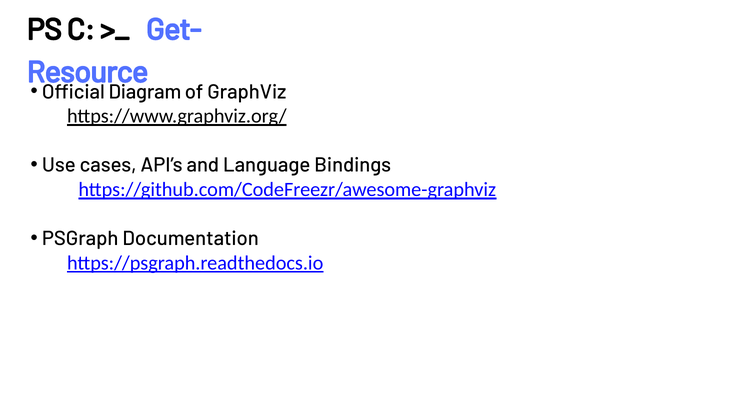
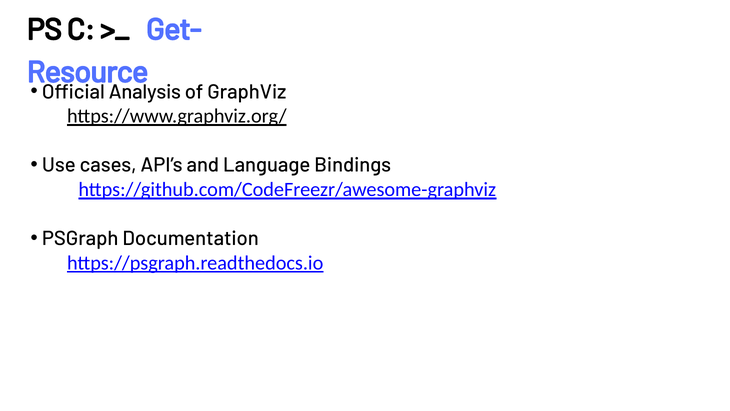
Diagram: Diagram -> Analysis (145, 92)
